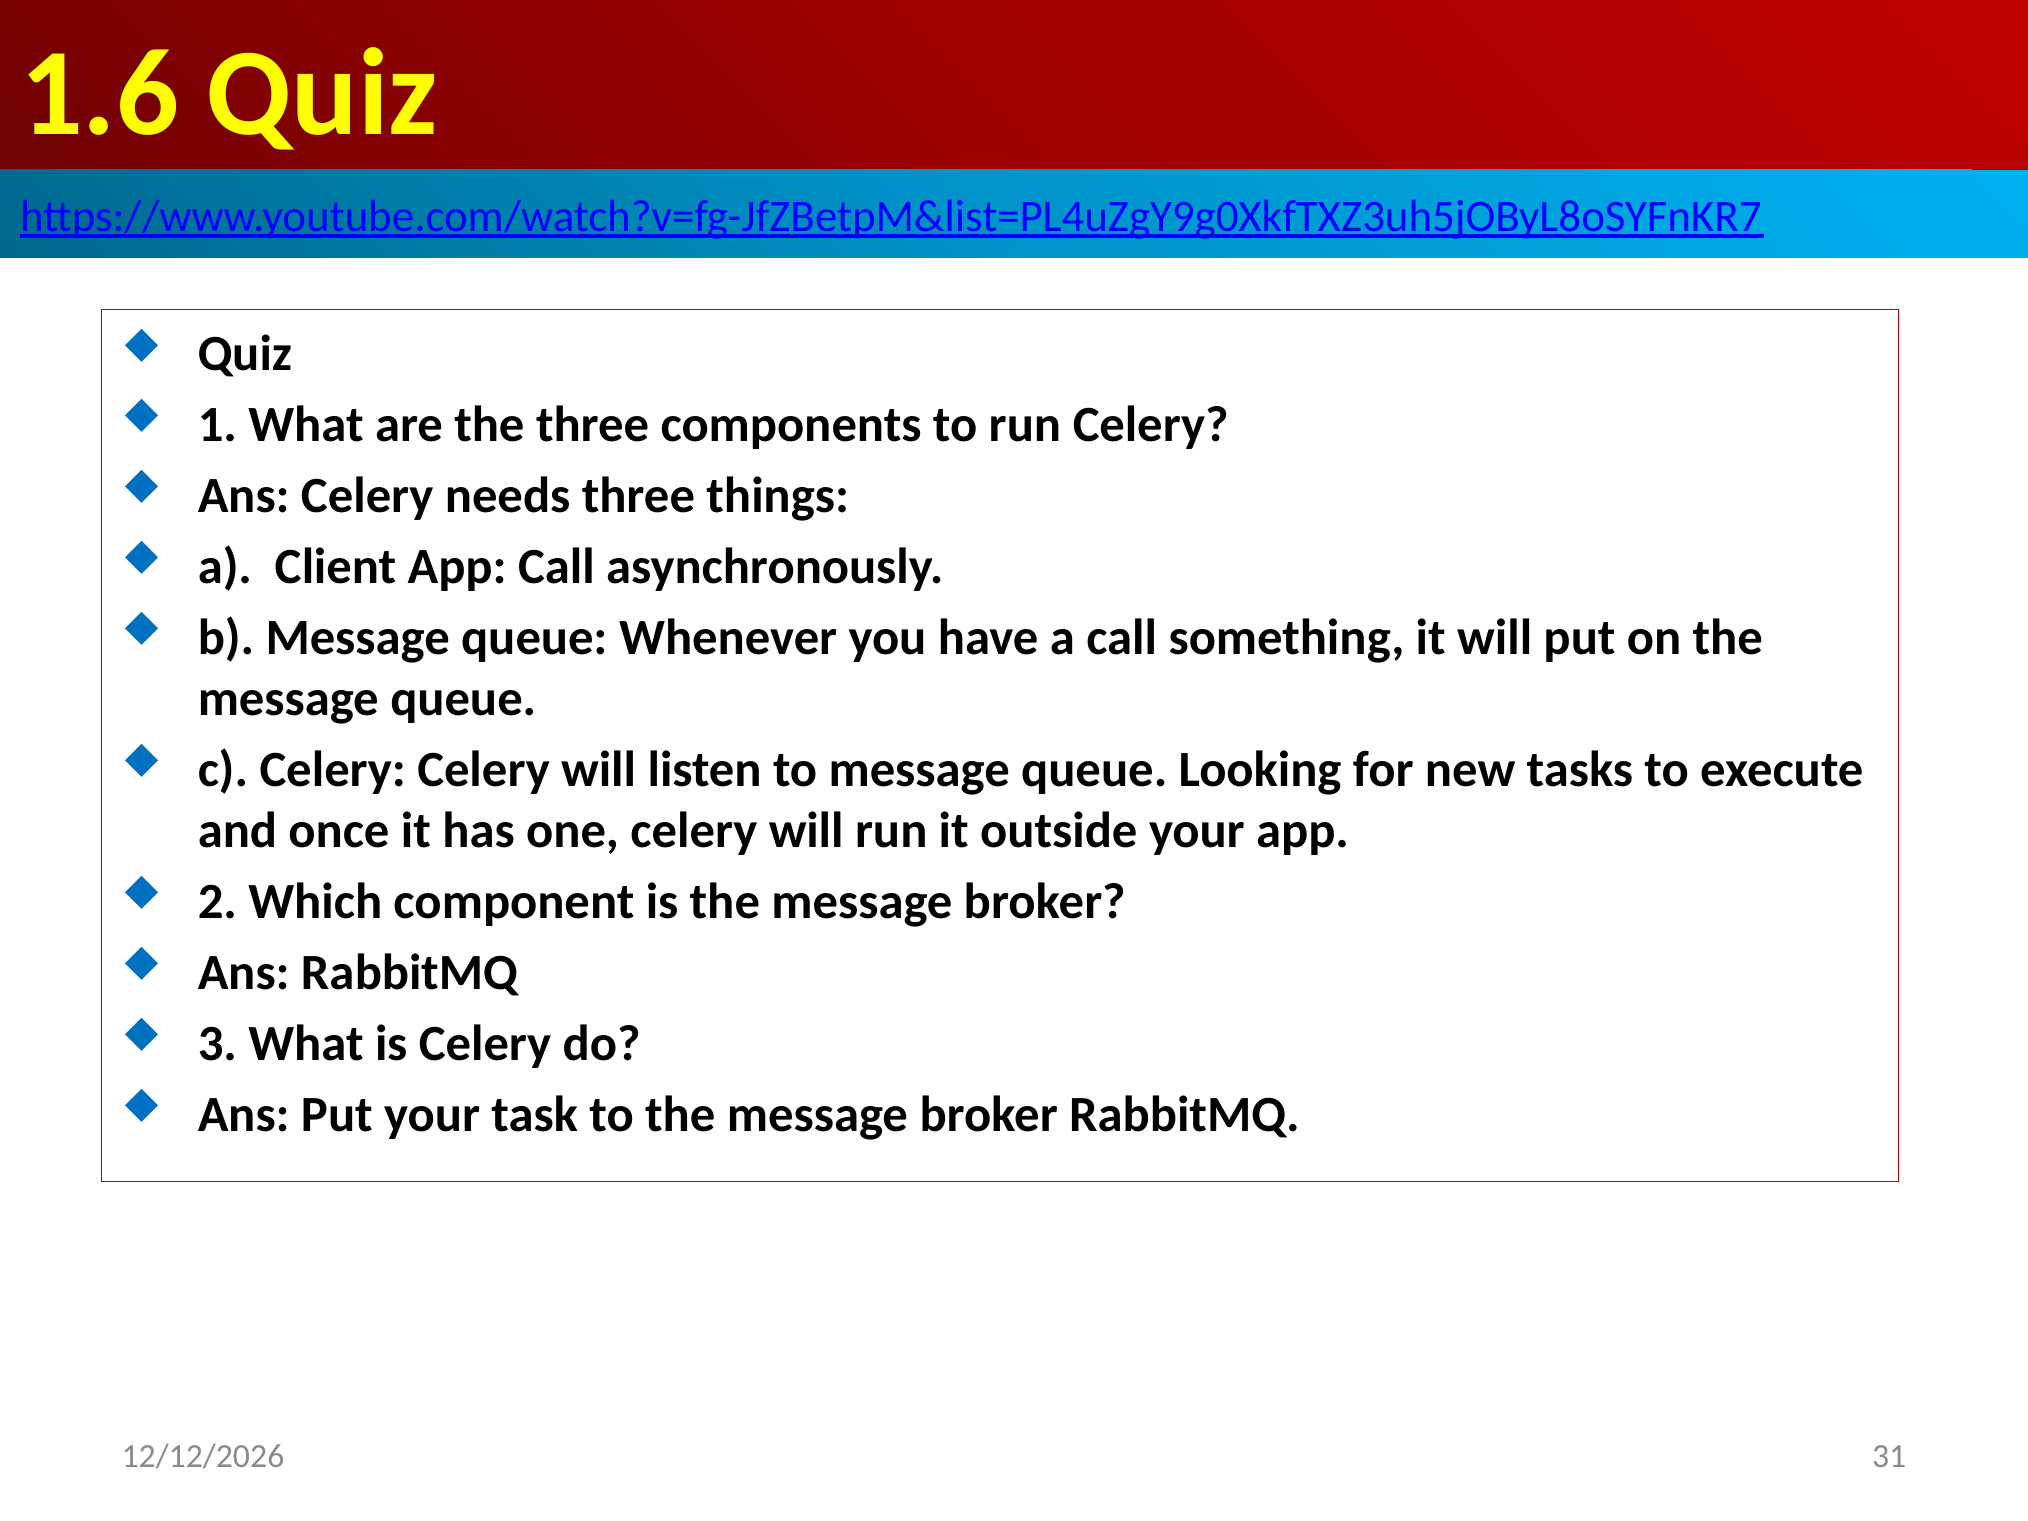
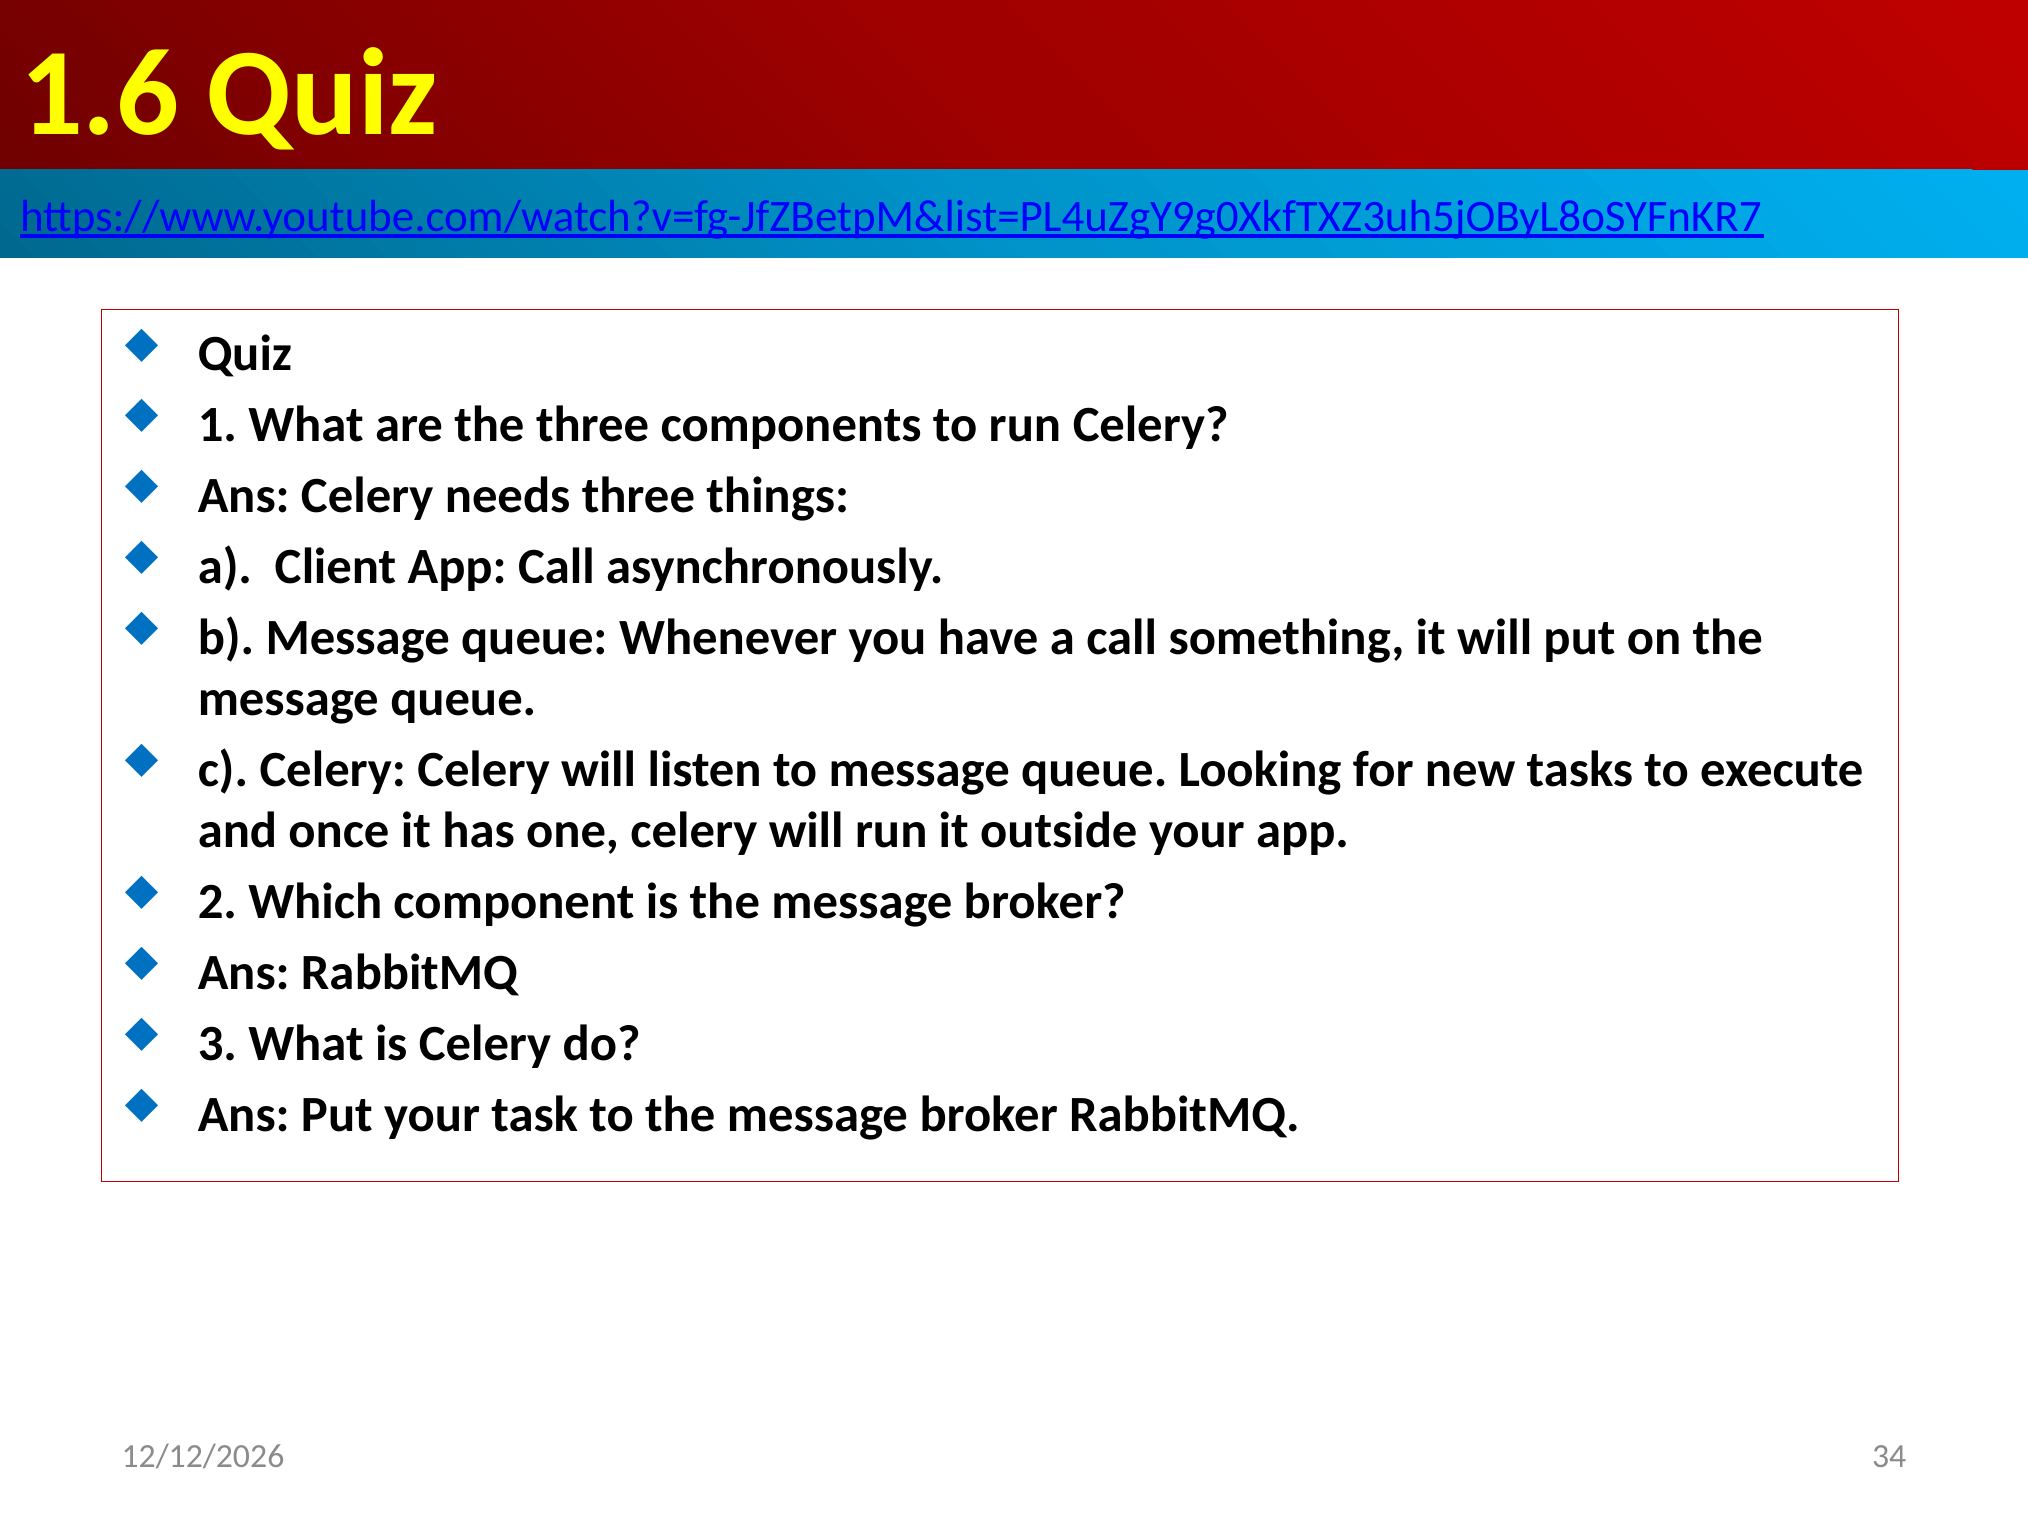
31: 31 -> 34 (1889, 1457)
